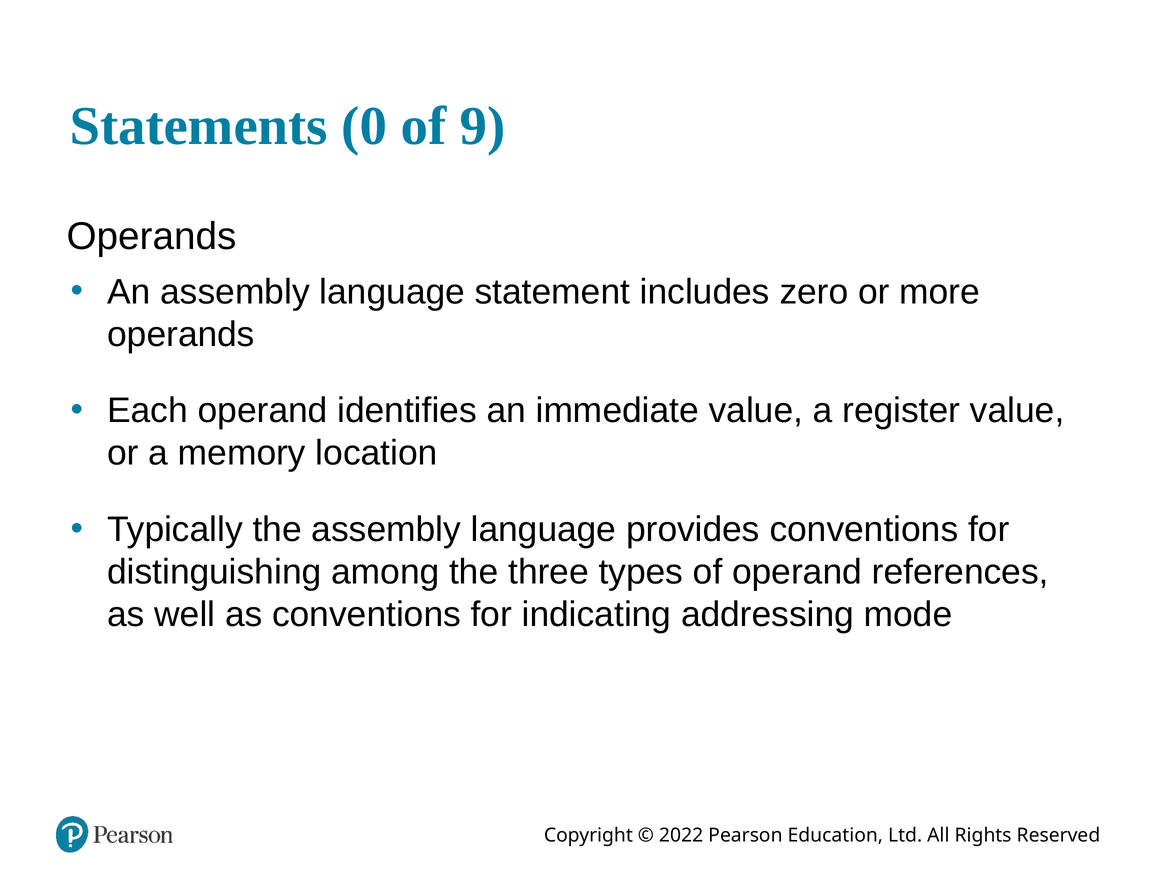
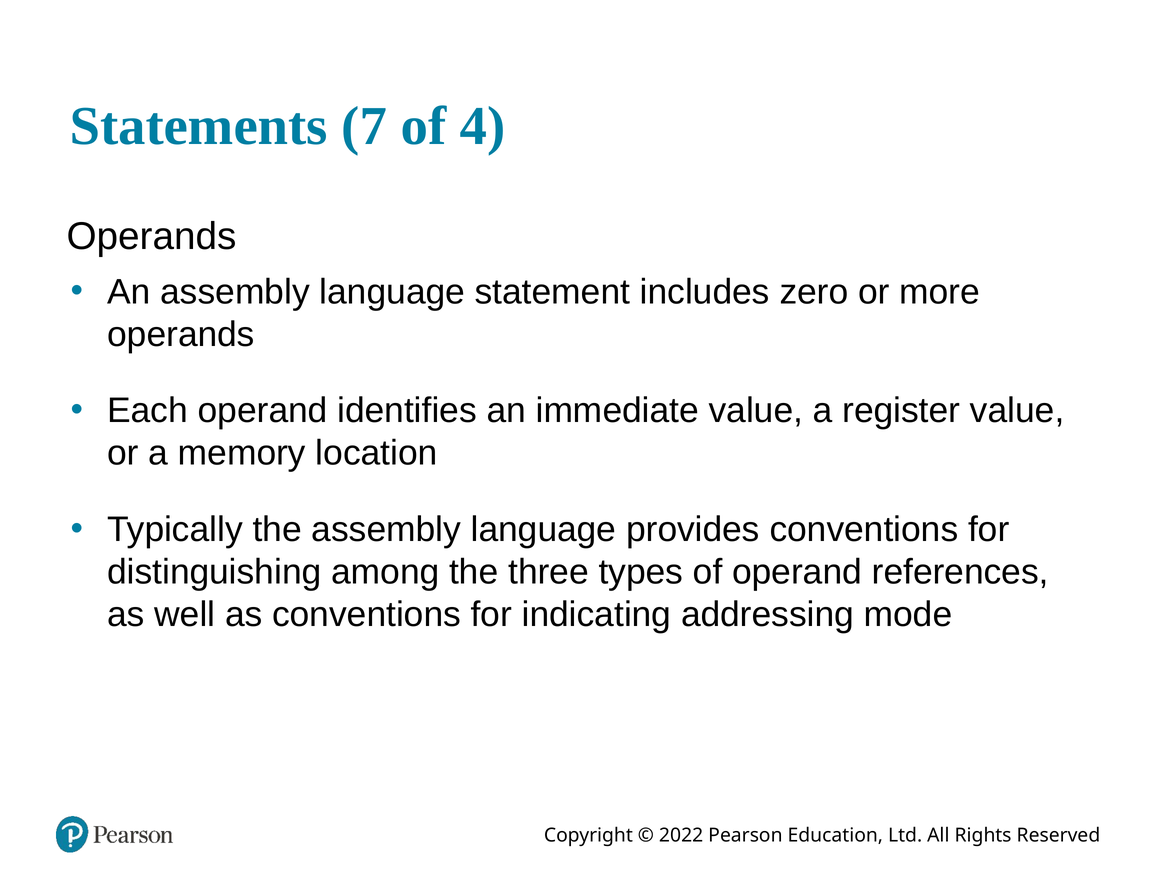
0: 0 -> 7 (364, 126)
9: 9 -> 4 (483, 126)
